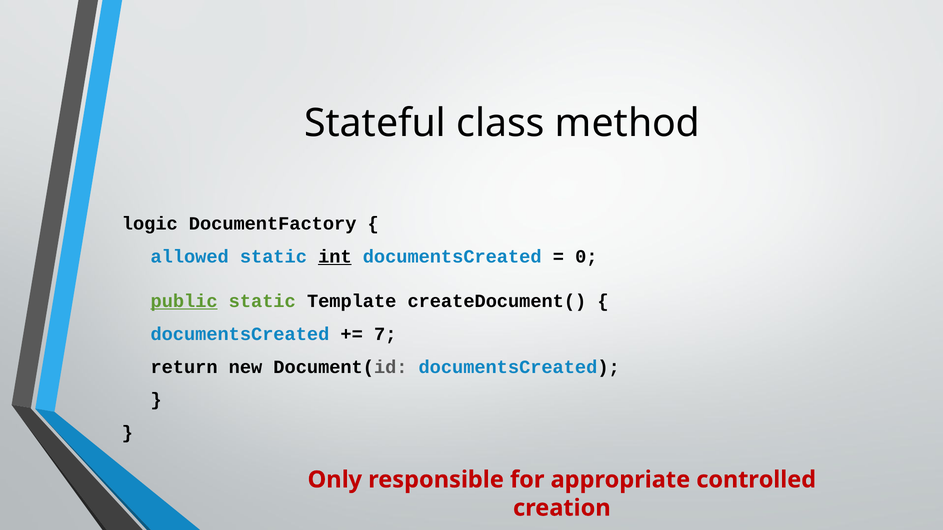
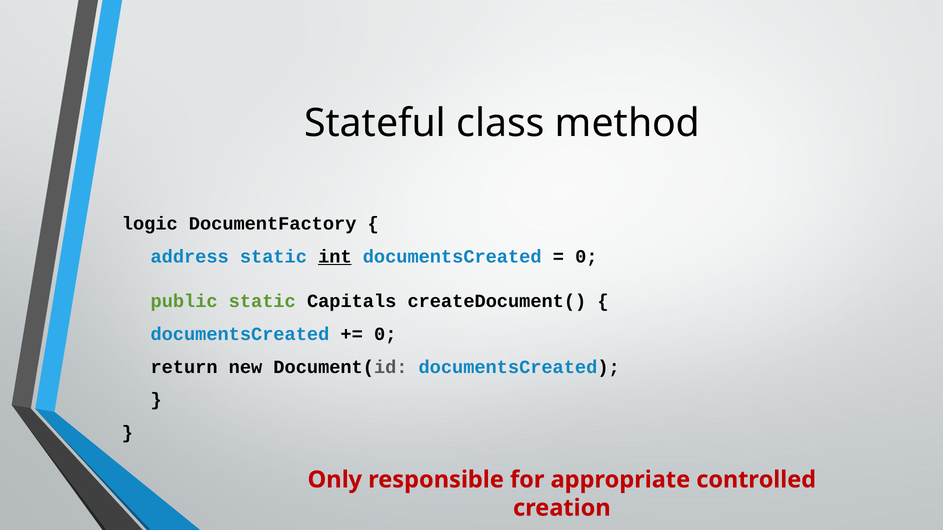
allowed: allowed -> address (190, 257)
public underline: present -> none (184, 301)
Template: Template -> Capitals (352, 301)
7: 7 -> 0 (385, 334)
